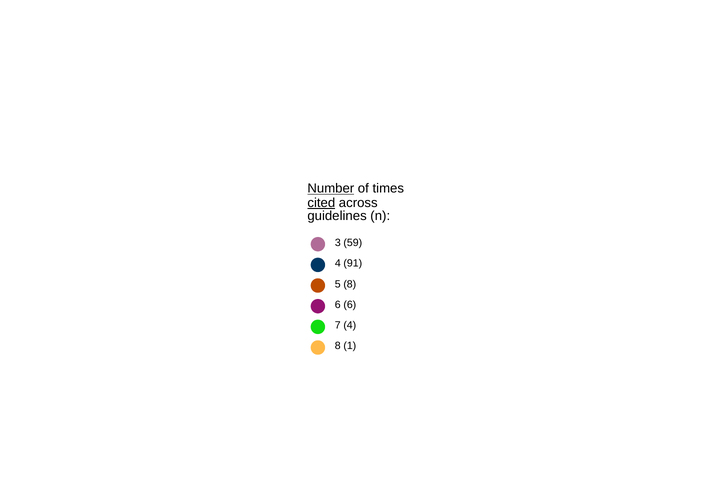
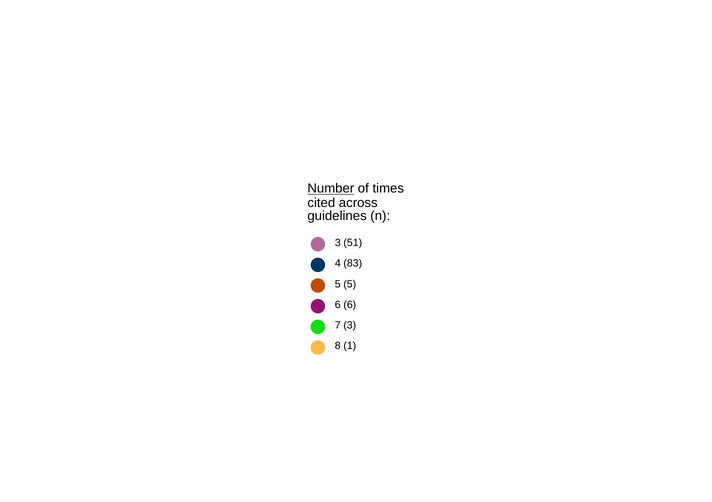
cited underline: present -> none (321, 203)
59: 59 -> 51 (353, 243)
91: 91 -> 83 (353, 263)
5 8: 8 -> 5 (350, 284)
7 4: 4 -> 3 (350, 325)
